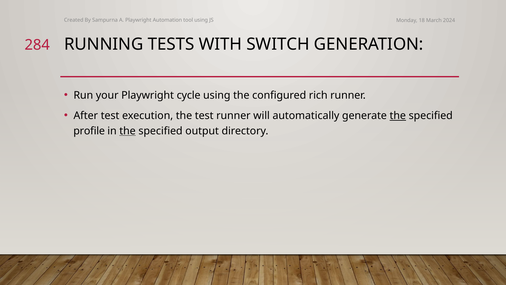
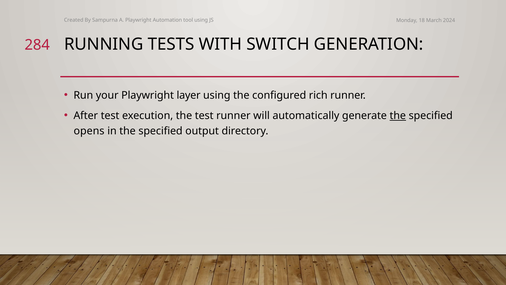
cycle: cycle -> layer (189, 95)
profile: profile -> opens (89, 131)
the underline: present -> none (128, 131)
